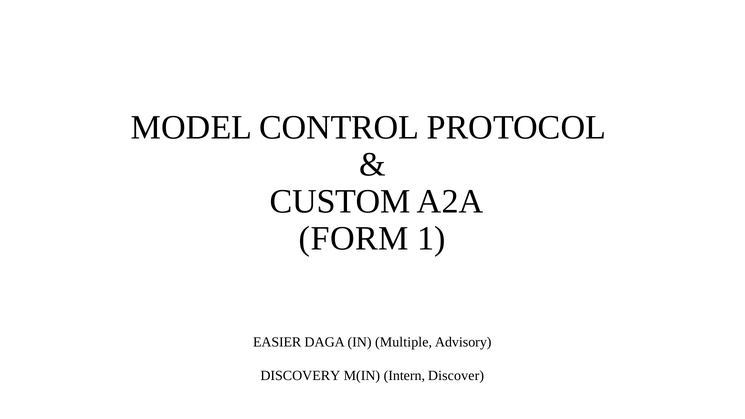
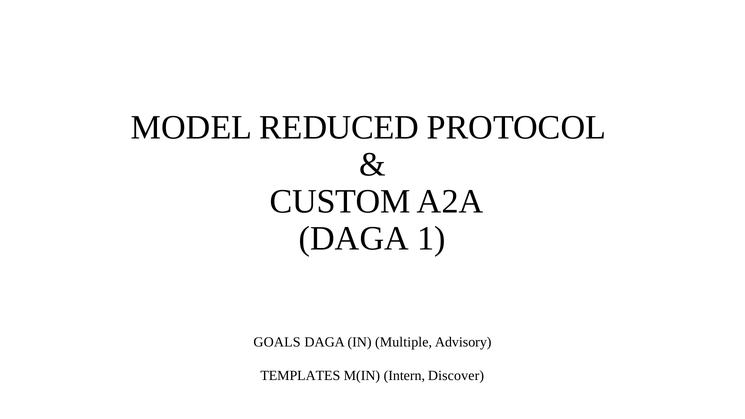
CONTROL: CONTROL -> REDUCED (339, 128)
FORM: FORM -> DAGA (354, 238)
EASIER: EASIER -> GOALS (277, 342)
DISCOVERY: DISCOVERY -> TEMPLATES (300, 375)
